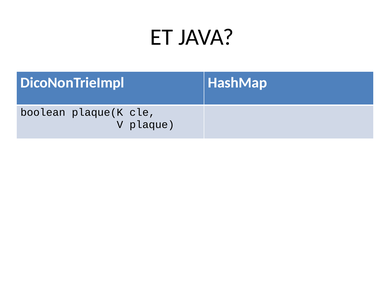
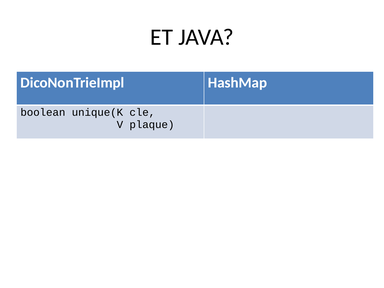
plaque(K: plaque(K -> unique(K (97, 112)
